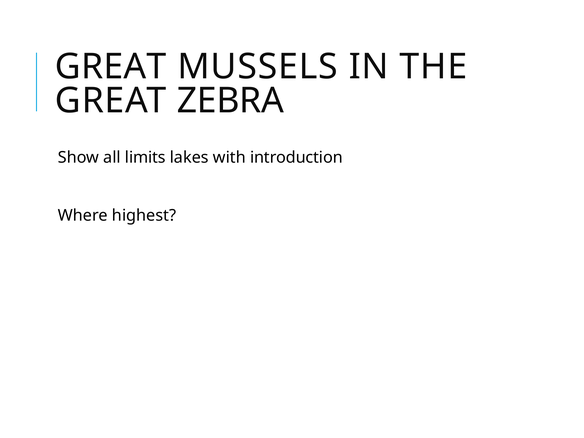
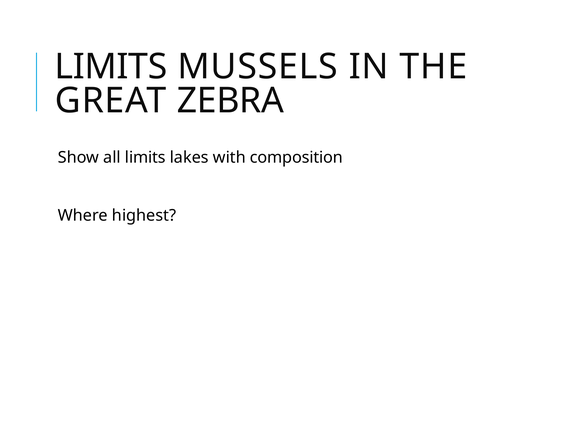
GREAT: GREAT -> LIMITS (111, 67)
introduction: introduction -> composition (296, 158)
